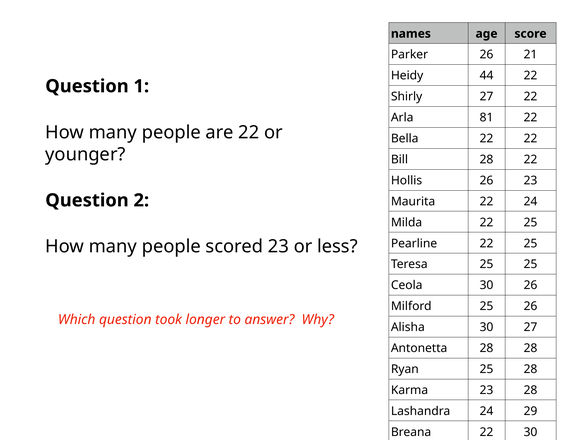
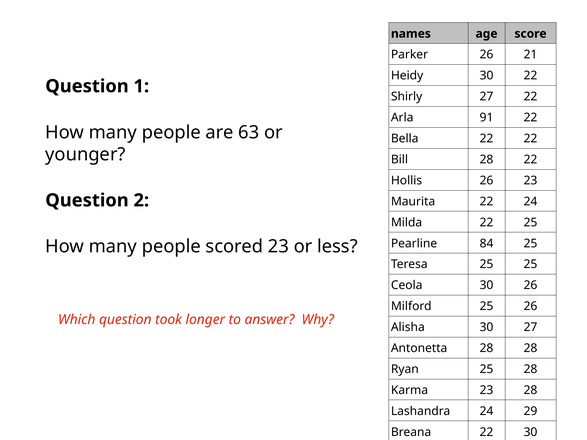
Heidy 44: 44 -> 30 (487, 76)
81: 81 -> 91 (487, 118)
are 22: 22 -> 63 (249, 132)
Pearline 22: 22 -> 84 (487, 244)
